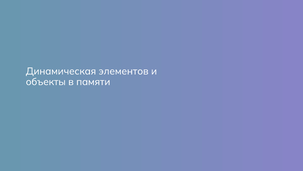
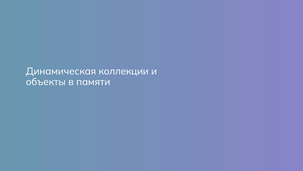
элементов: элементов -> коллекции (124, 71)
